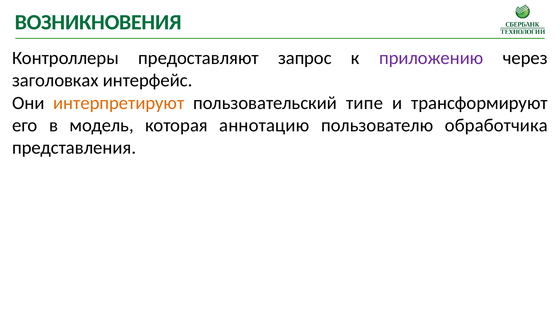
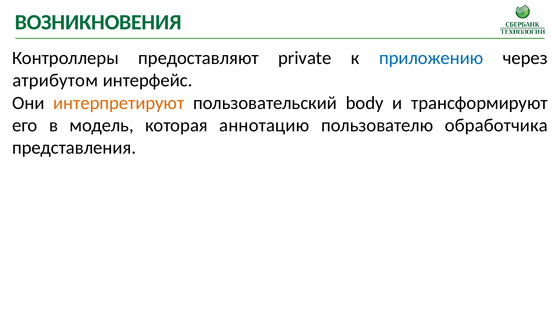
запрос: запрос -> private (305, 58)
приложению colour: purple -> blue (431, 58)
заголовках: заголовках -> атрибутом (55, 80)
типе: типе -> body (365, 103)
